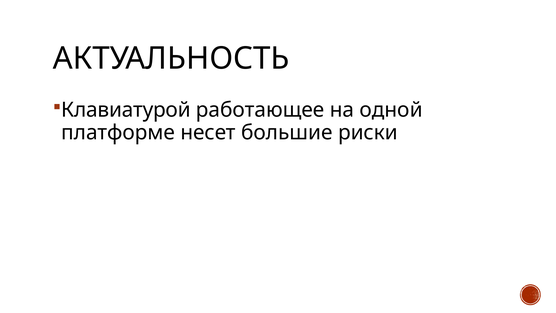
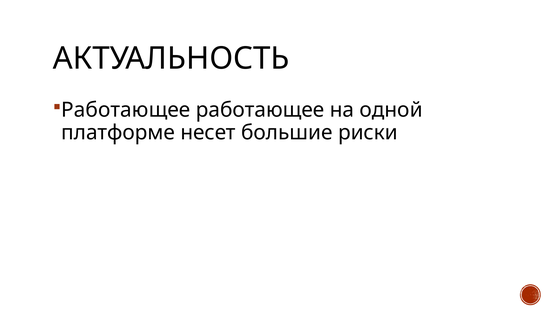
Клавиатурой: Клавиатурой -> Работающее (126, 110)
